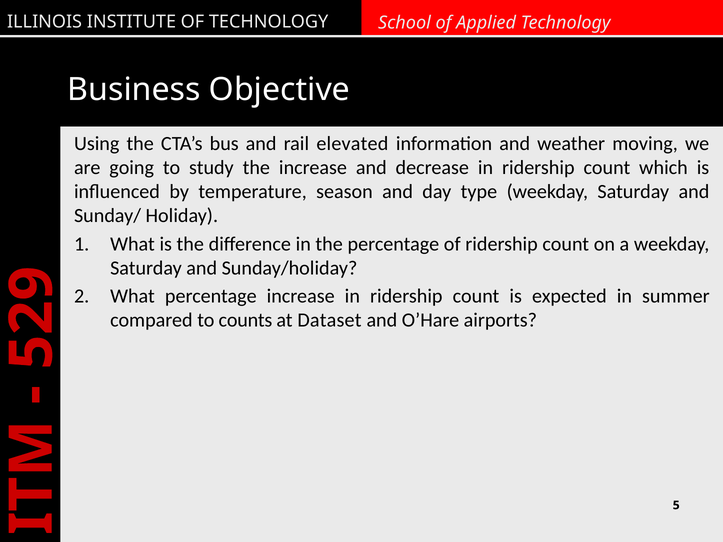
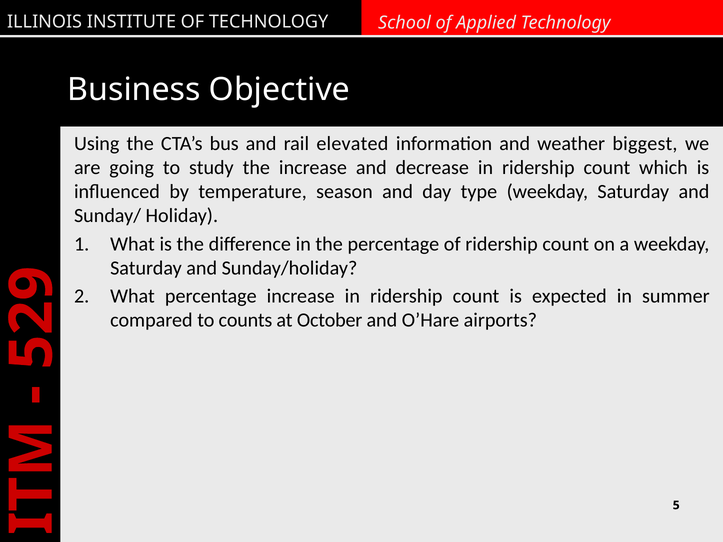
moving: moving -> biggest (645, 144)
Dataset: Dataset -> October (330, 320)
